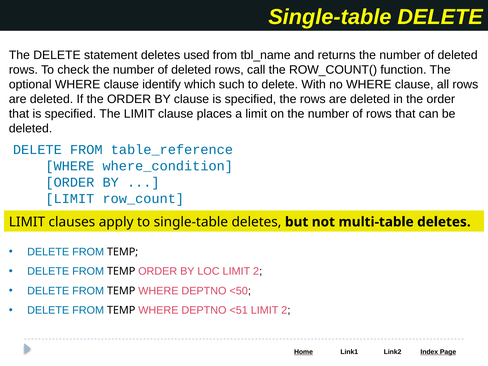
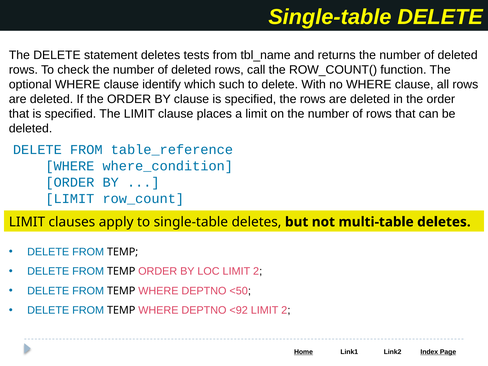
used: used -> tests (197, 55)
<51: <51 -> <92 (239, 310)
